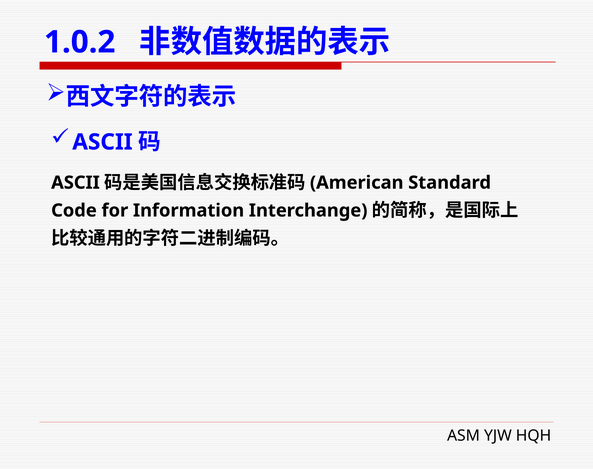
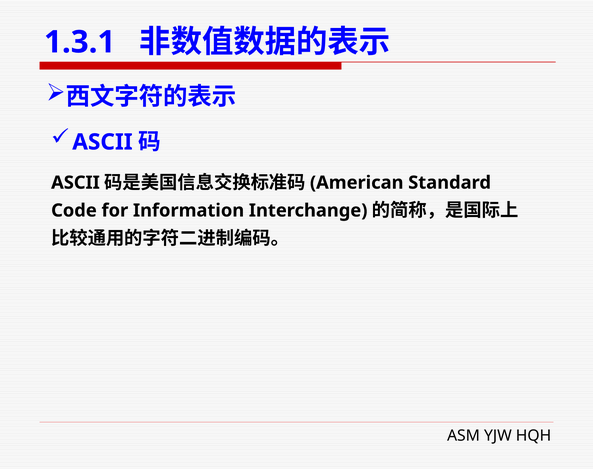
1.0.2: 1.0.2 -> 1.3.1 (80, 42)
